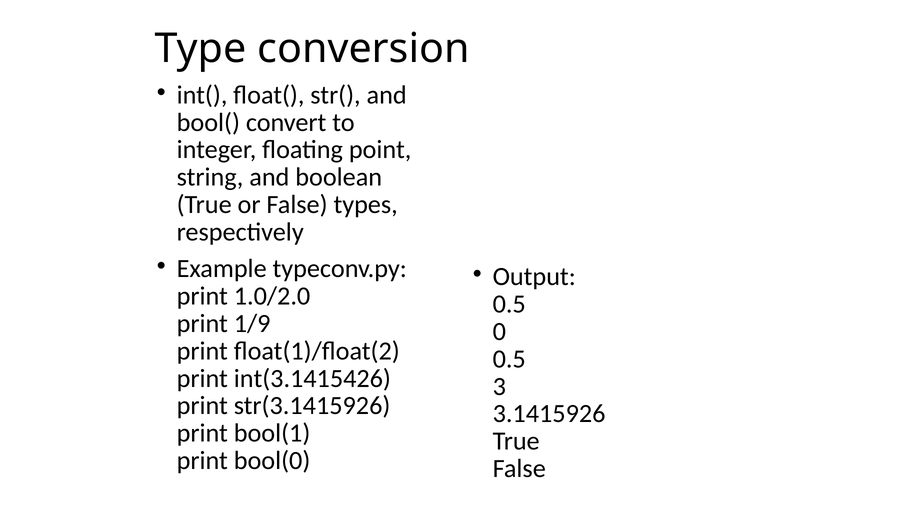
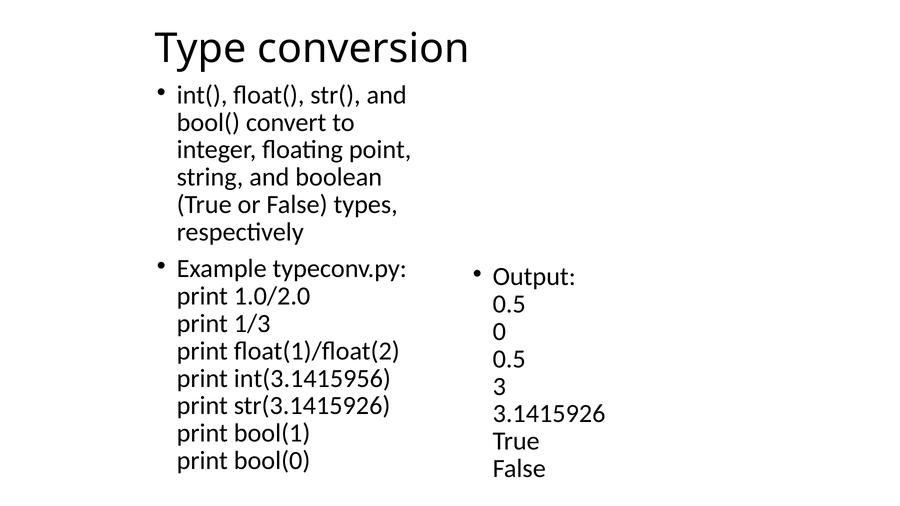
1/9: 1/9 -> 1/3 (252, 324)
int(3.1415426: int(3.1415426 -> int(3.1415956 (312, 379)
